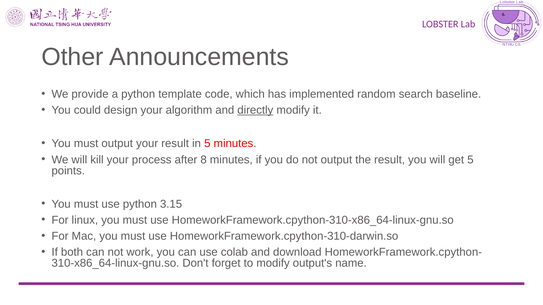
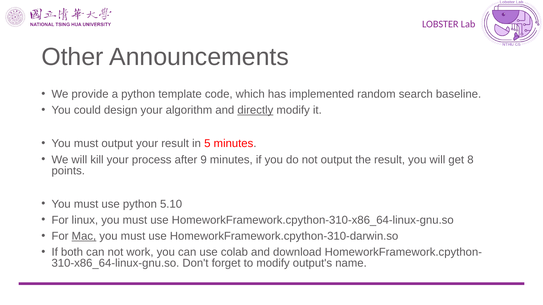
8: 8 -> 9 (204, 160)
get 5: 5 -> 8 (470, 160)
3.15: 3.15 -> 5.10 (171, 204)
Mac underline: none -> present (84, 236)
